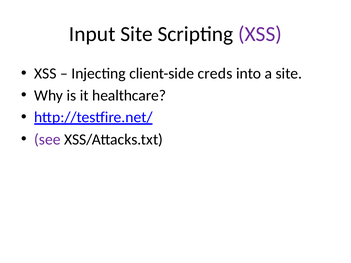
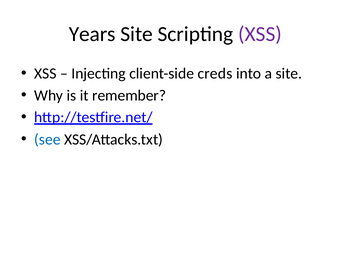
Input: Input -> Years (92, 34)
healthcare: healthcare -> remember (129, 95)
see colour: purple -> blue (47, 140)
